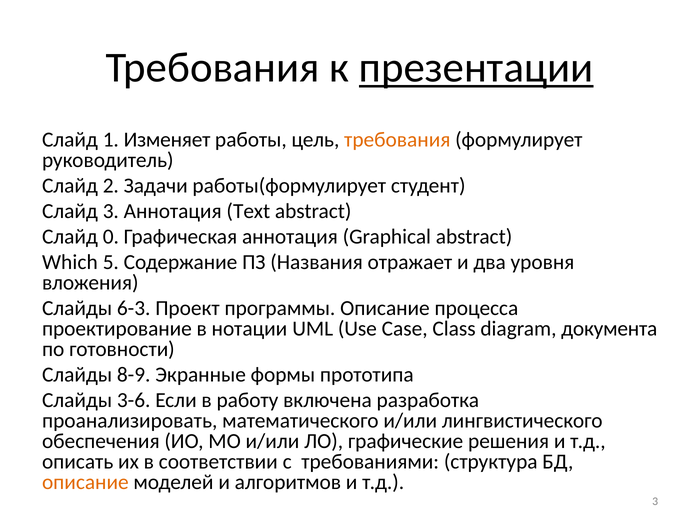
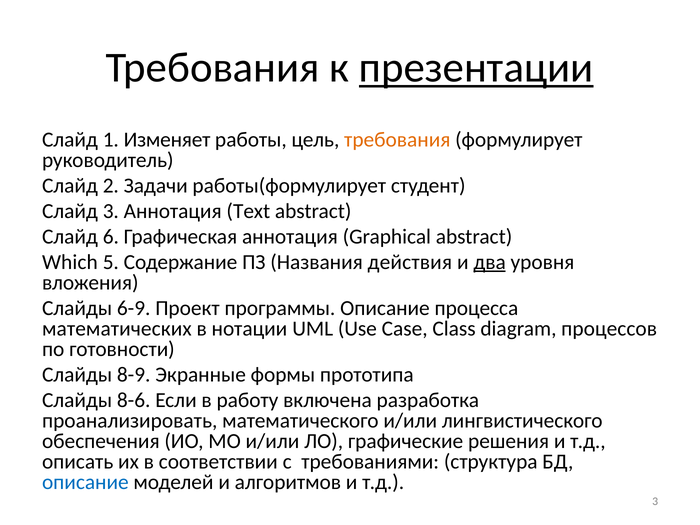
0: 0 -> 6 (111, 236)
отражает: отражает -> действия (410, 262)
два underline: none -> present (490, 262)
6-3: 6-3 -> 6-9 (134, 308)
проектирование: проектирование -> математических (117, 329)
документа: документа -> процессов (609, 329)
3-6: 3-6 -> 8-6 (134, 400)
описание colour: orange -> blue (85, 482)
